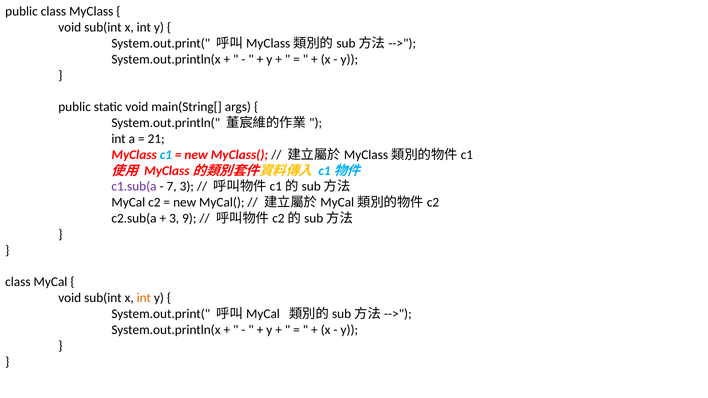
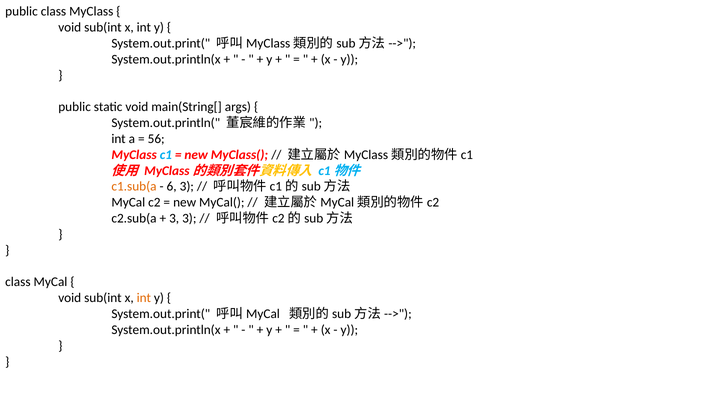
21: 21 -> 56 (156, 139)
c1.sub(a colour: purple -> orange (134, 187)
7: 7 -> 6 (172, 187)
3 9: 9 -> 3 (189, 219)
